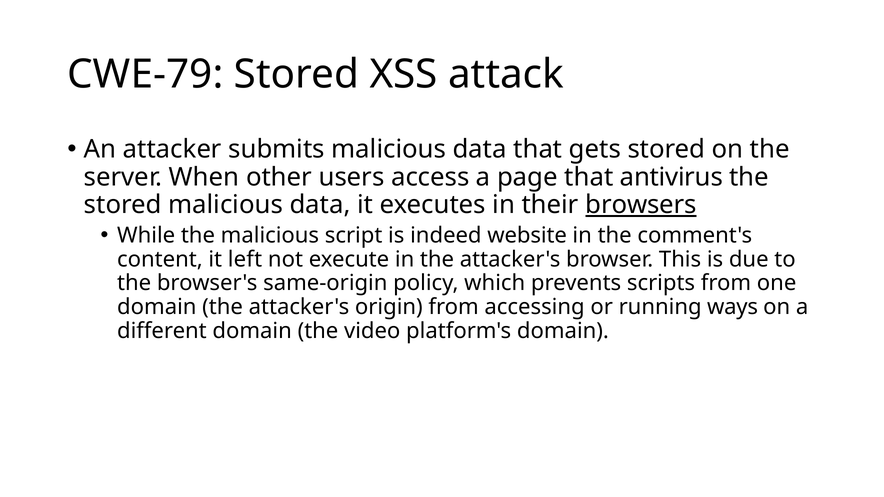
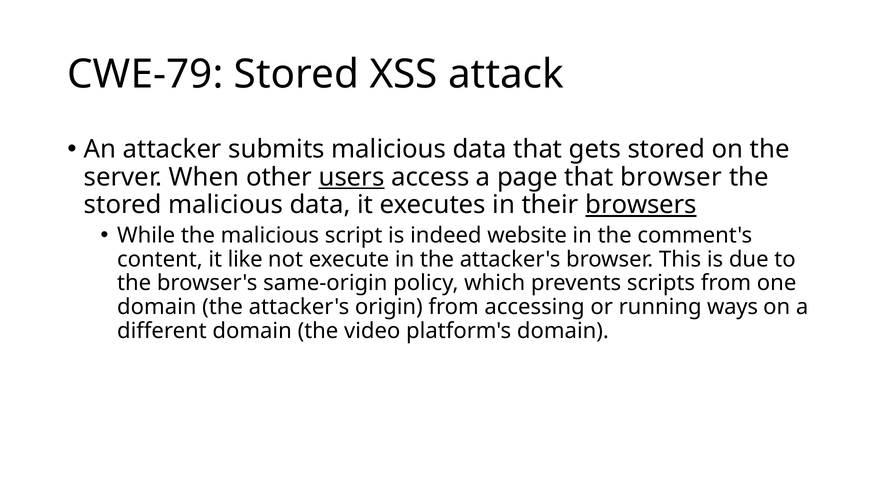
users underline: none -> present (352, 177)
that antivirus: antivirus -> browser (671, 177)
left: left -> like (245, 259)
